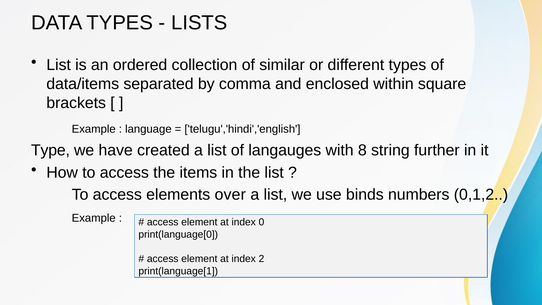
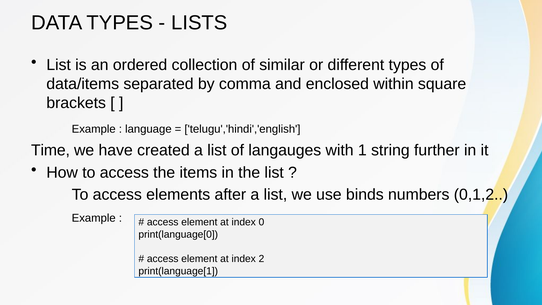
Type: Type -> Time (50, 150)
8: 8 -> 1 (362, 150)
over: over -> after (230, 195)
